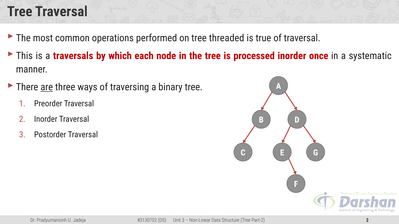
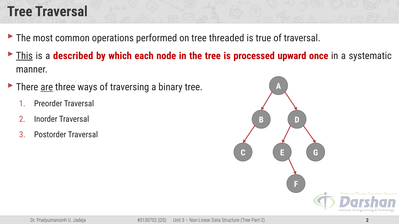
This underline: none -> present (24, 56)
traversals: traversals -> described (73, 56)
processed inorder: inorder -> upward (292, 56)
